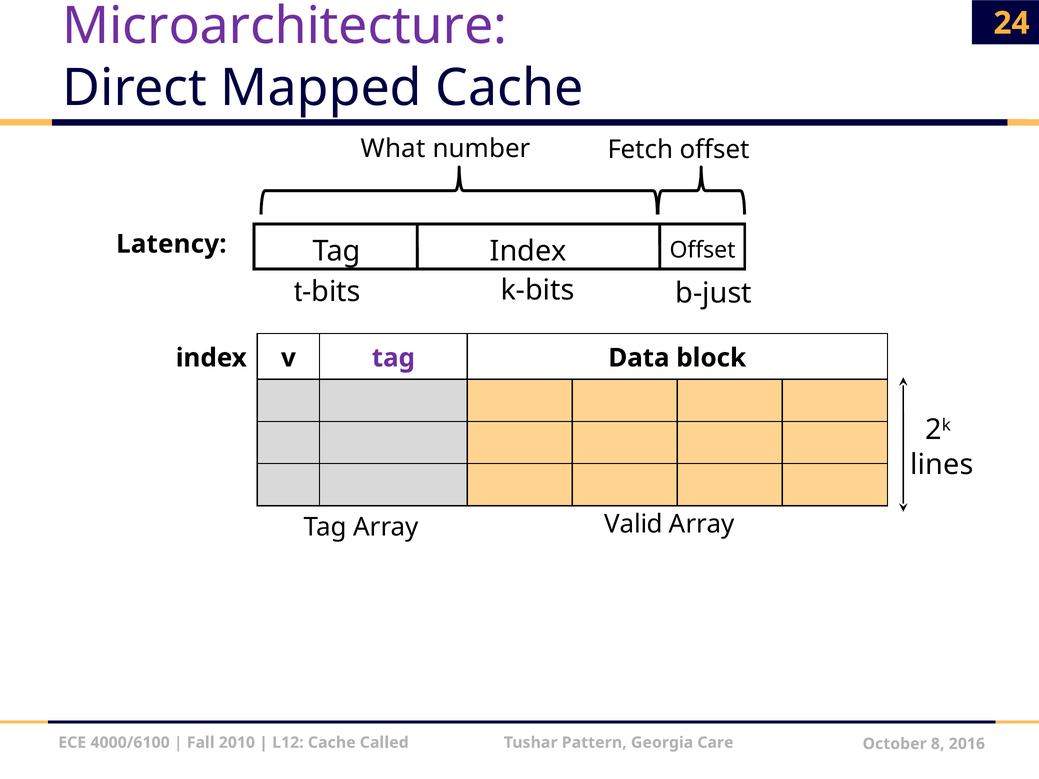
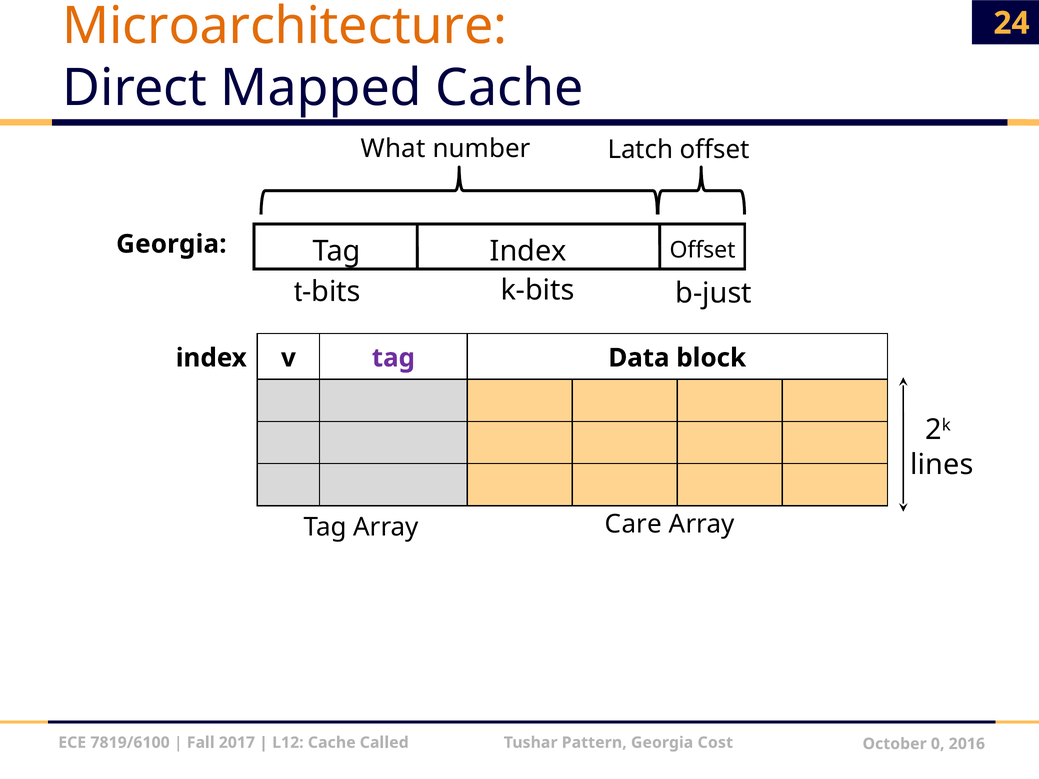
Microarchitecture colour: purple -> orange (285, 26)
Fetch: Fetch -> Latch (640, 150)
Latency: Latency -> Georgia (171, 244)
Valid: Valid -> Care (633, 524)
4000/6100: 4000/6100 -> 7819/6100 (130, 743)
2010: 2010 -> 2017 (237, 743)
Care: Care -> Cost (715, 743)
8: 8 -> 0 (938, 744)
